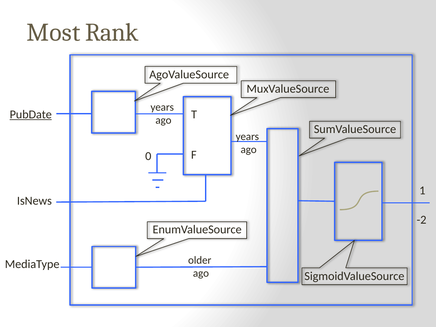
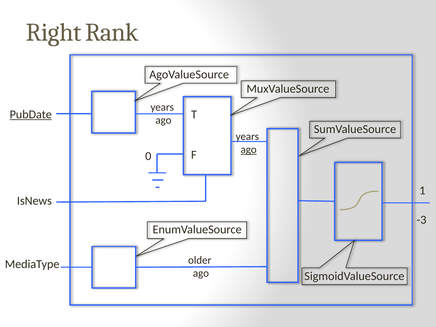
Most: Most -> Right (54, 32)
ago underline: none -> present (249, 150)
-2: -2 -> -3 (422, 220)
